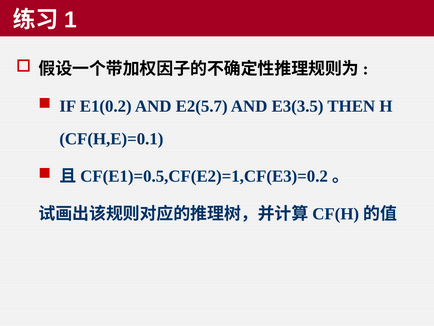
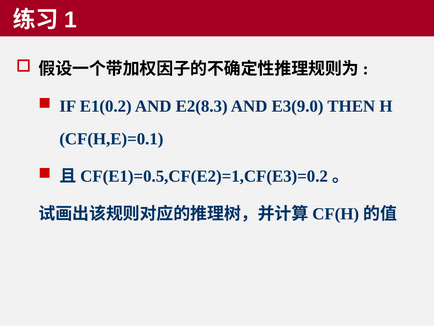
E2(5.7: E2(5.7 -> E2(8.3 (202, 106)
E3(3.5: E3(3.5 -> E3(9.0 (298, 106)
